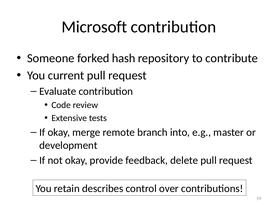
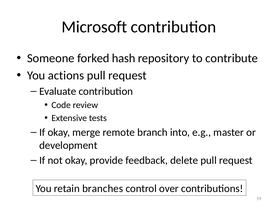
current: current -> actions (66, 76)
describes: describes -> branches (103, 189)
